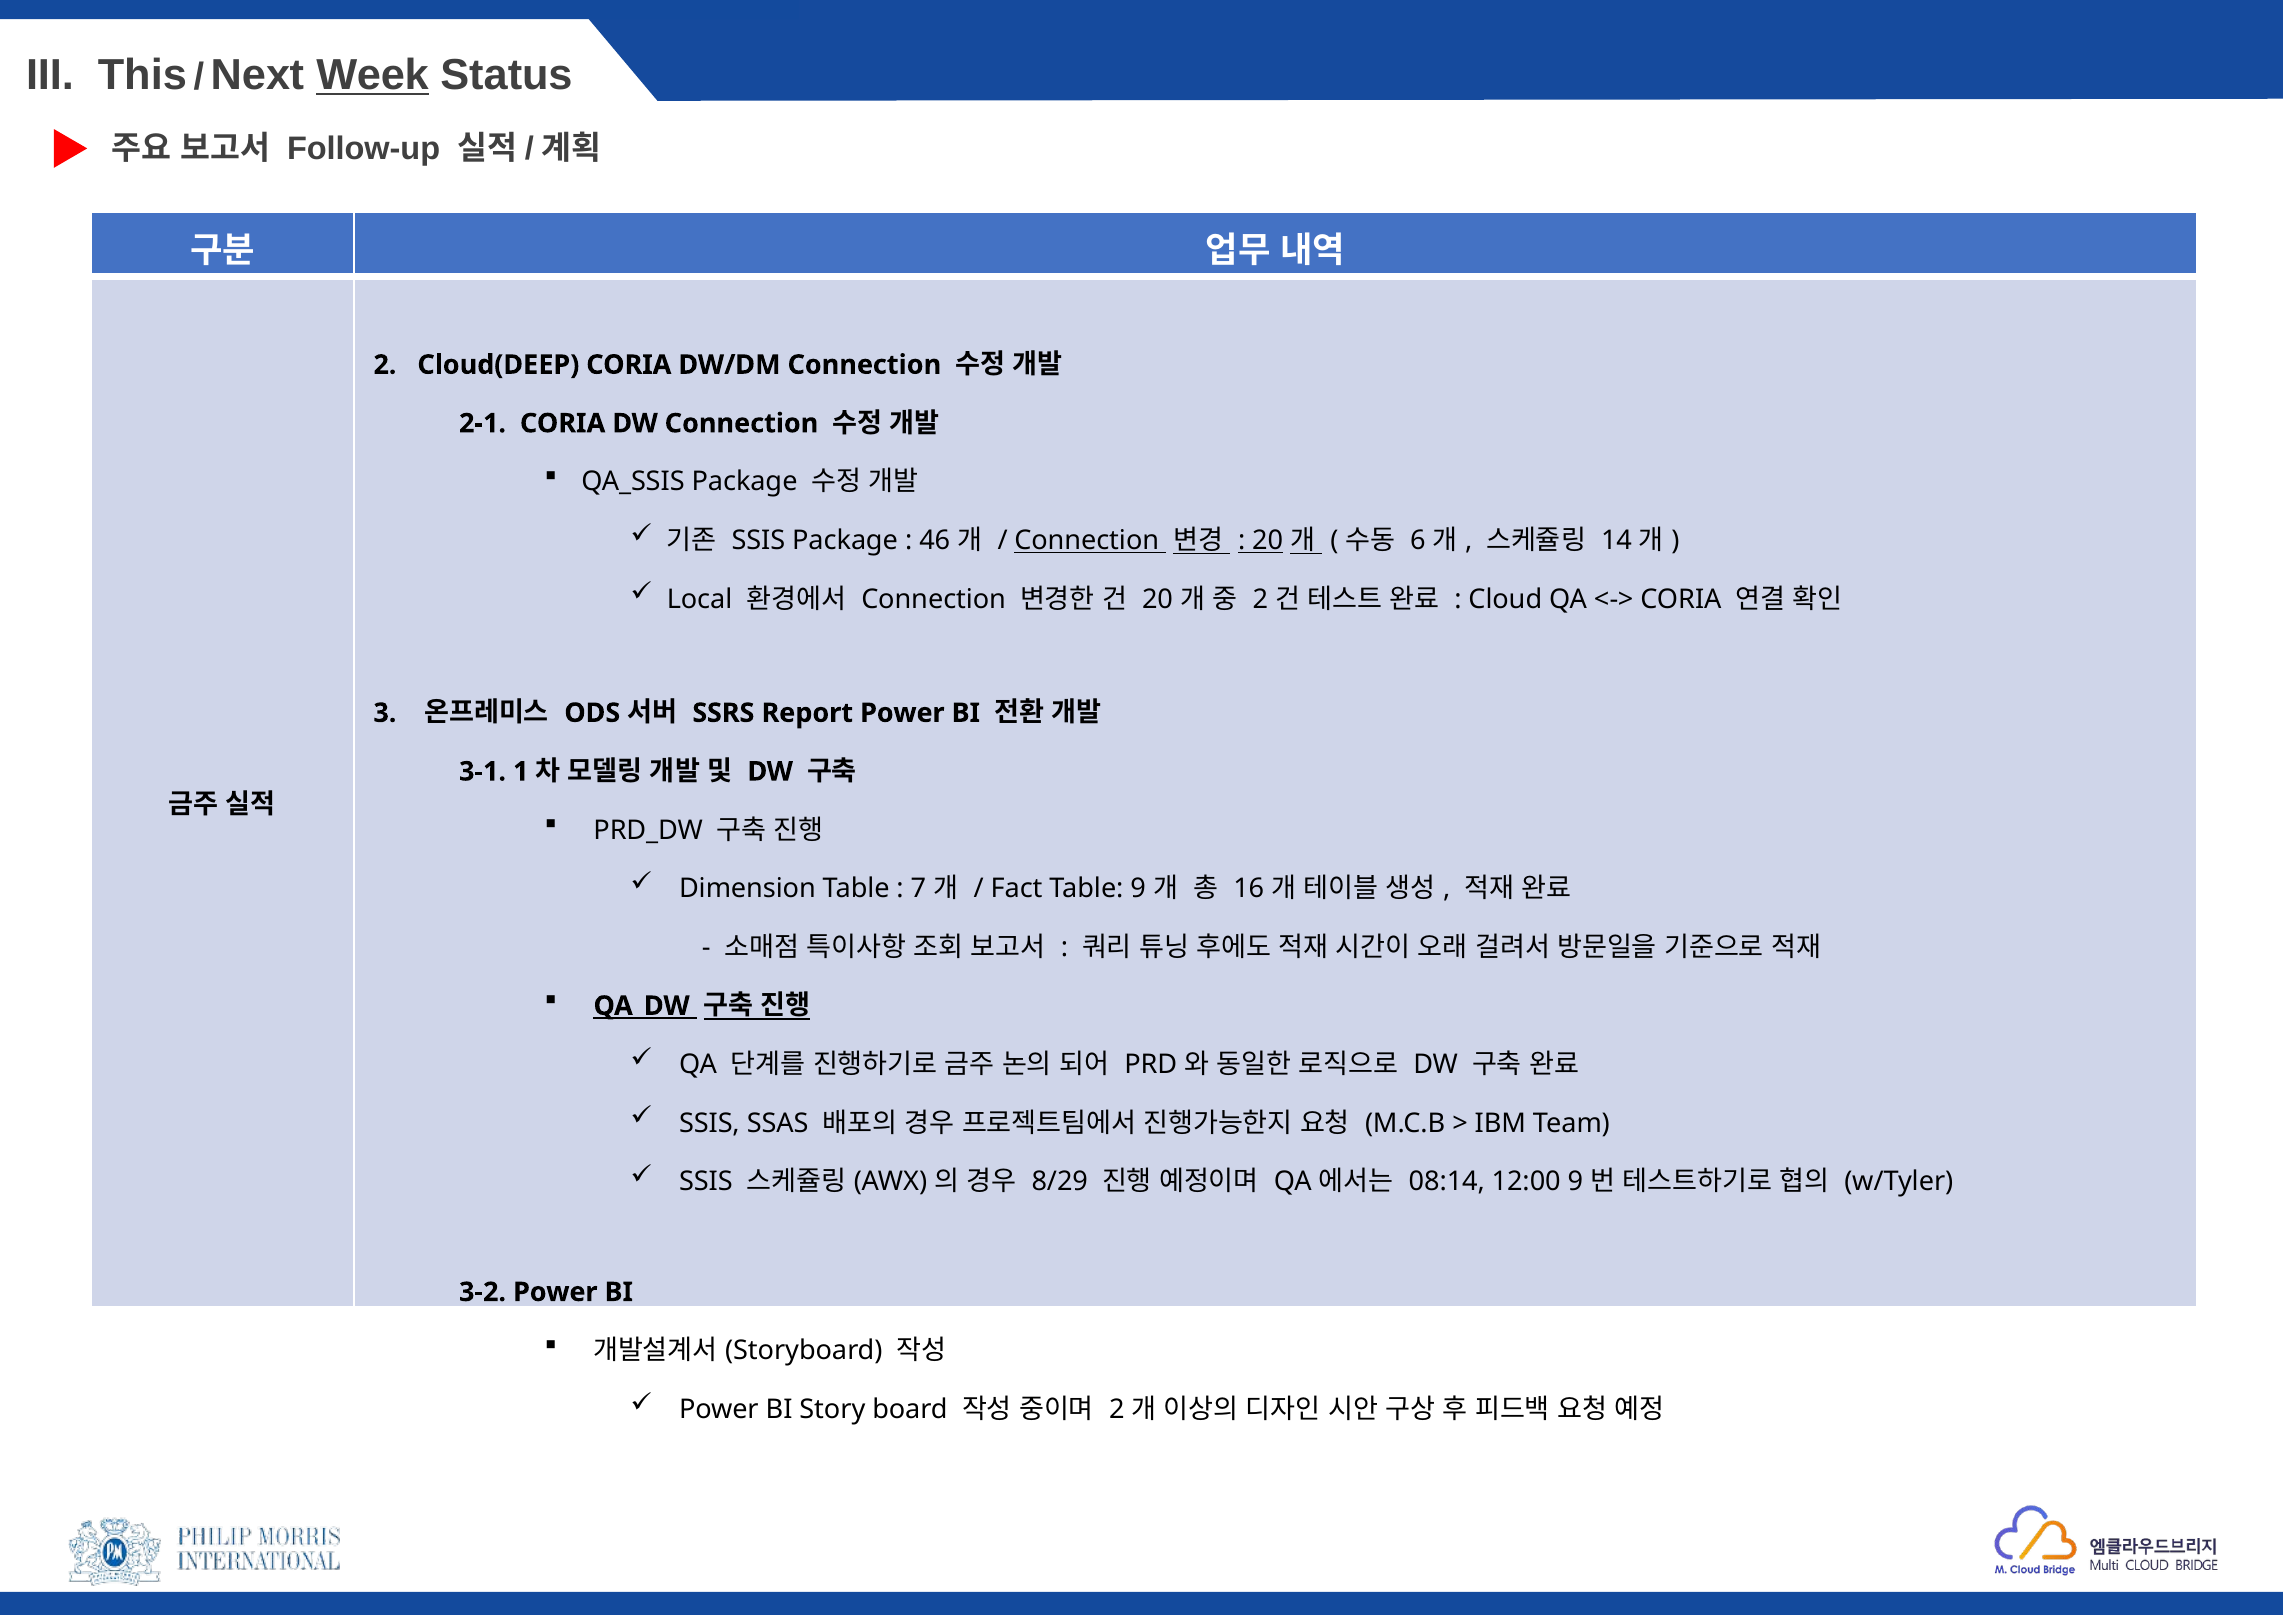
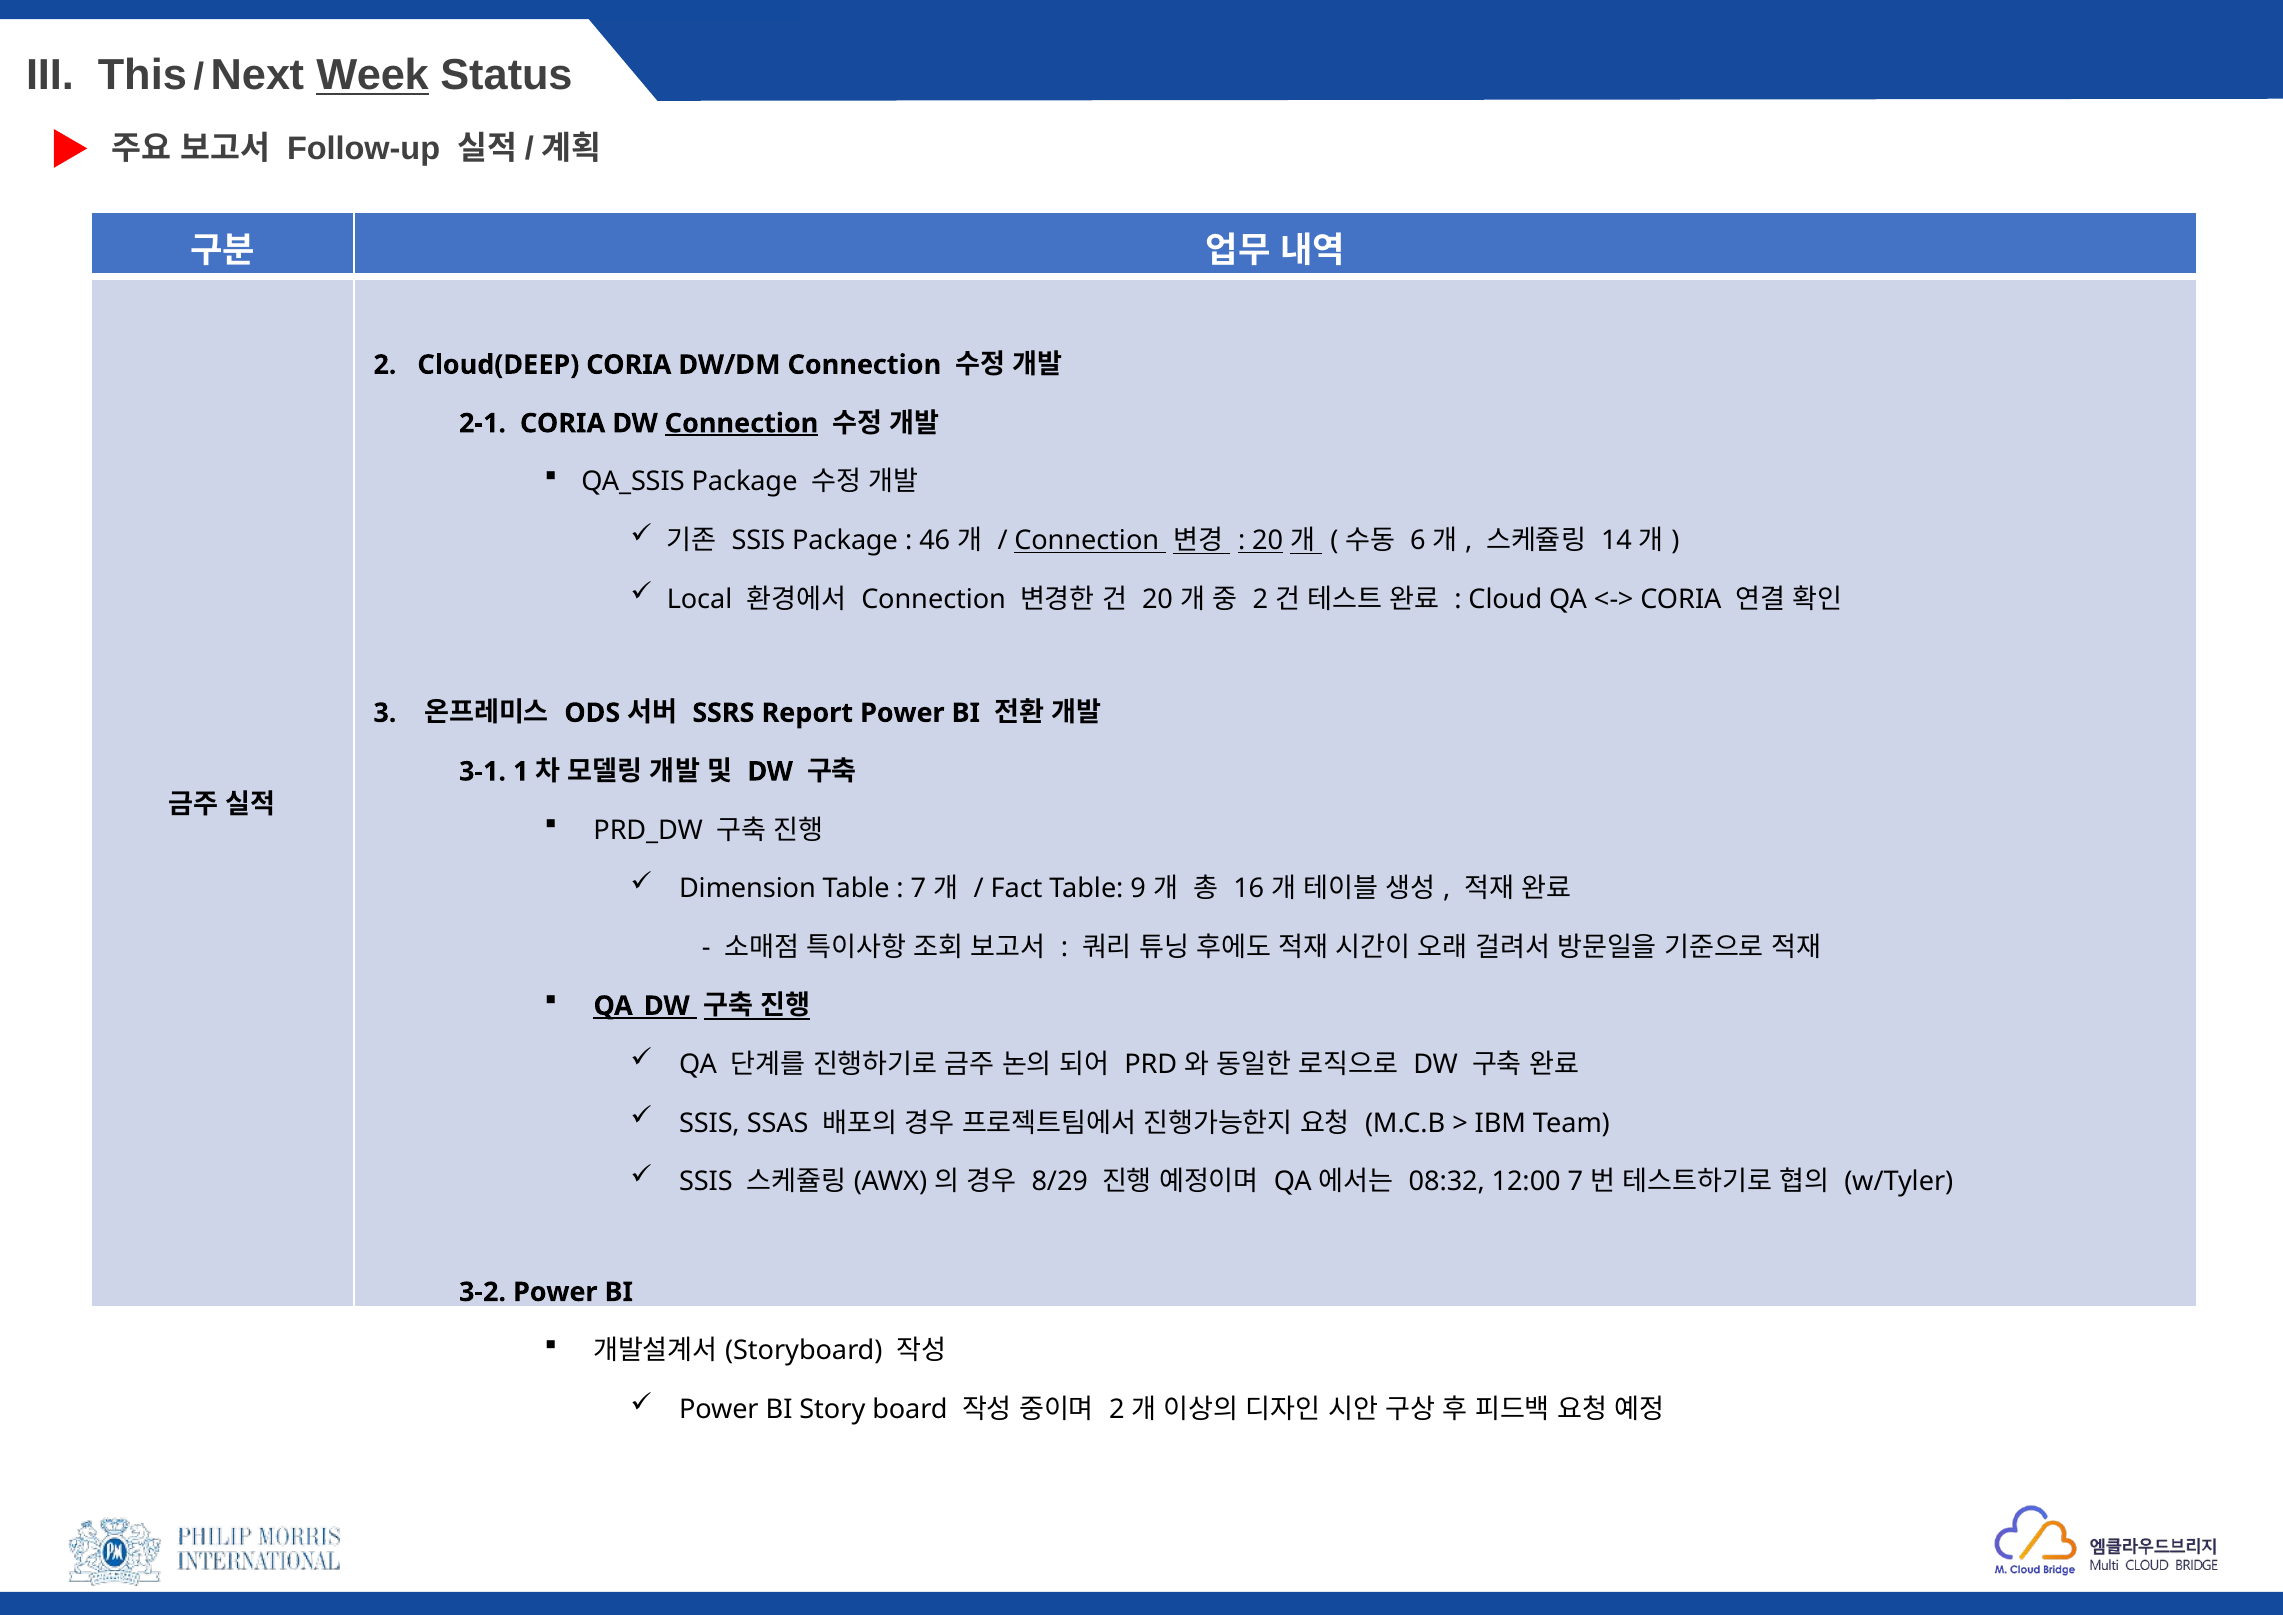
Connection underline: none -> present (742, 423)
08:14: 08:14 -> 08:32 (1447, 1181)
12:00 9: 9 -> 7 (1575, 1181)
